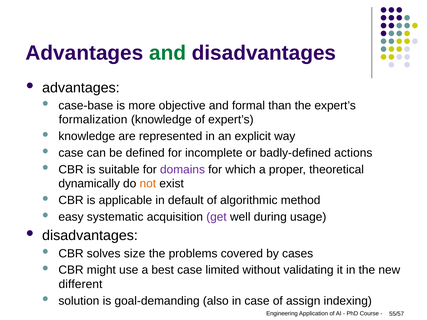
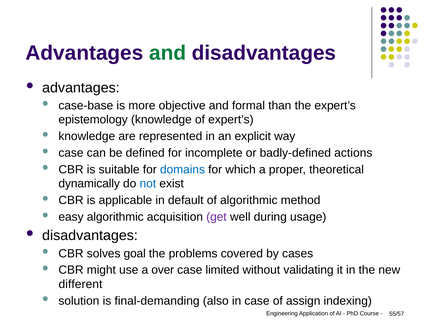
formalization: formalization -> epistemology (93, 120)
domains colour: purple -> blue (182, 170)
not colour: orange -> blue (148, 184)
easy systematic: systematic -> algorithmic (115, 217)
size: size -> goal (135, 254)
best: best -> over (163, 270)
goal-demanding: goal-demanding -> final-demanding (157, 301)
